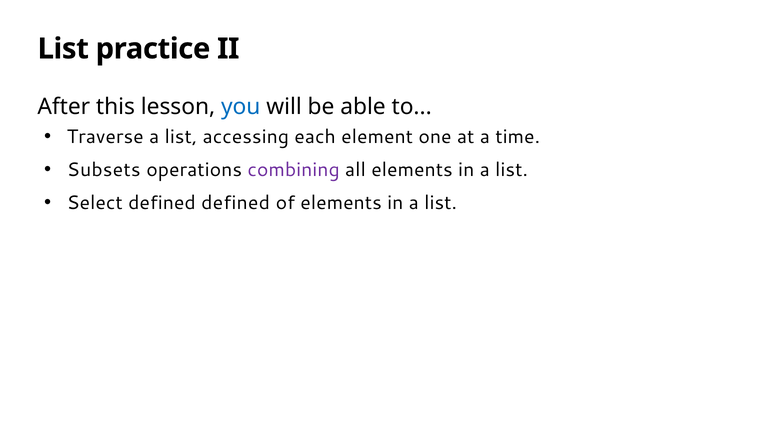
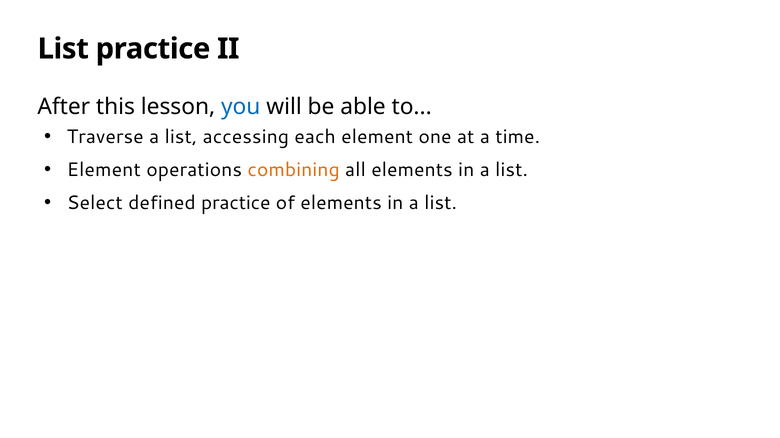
Subsets: Subsets -> Element (104, 170)
combining colour: purple -> orange (294, 170)
defined defined: defined -> practice (236, 203)
